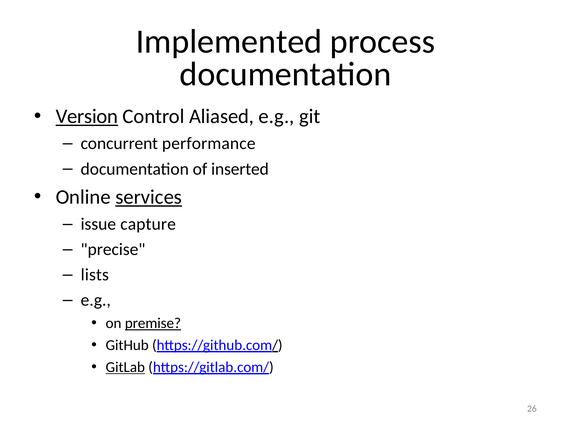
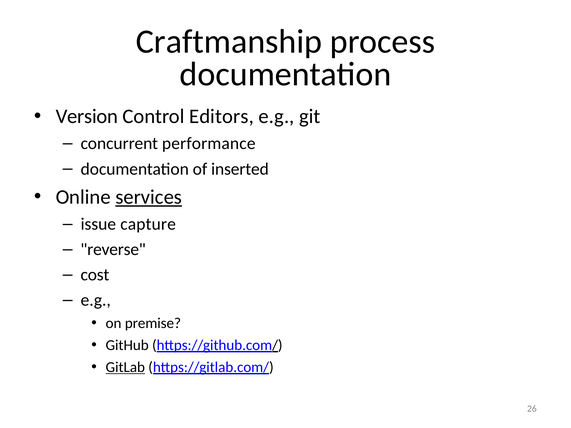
Implemented: Implemented -> Craftmanship (229, 42)
Version underline: present -> none (87, 117)
Aliased: Aliased -> Editors (222, 117)
precise: precise -> reverse (113, 250)
lists: lists -> cost (95, 275)
premise underline: present -> none (153, 323)
